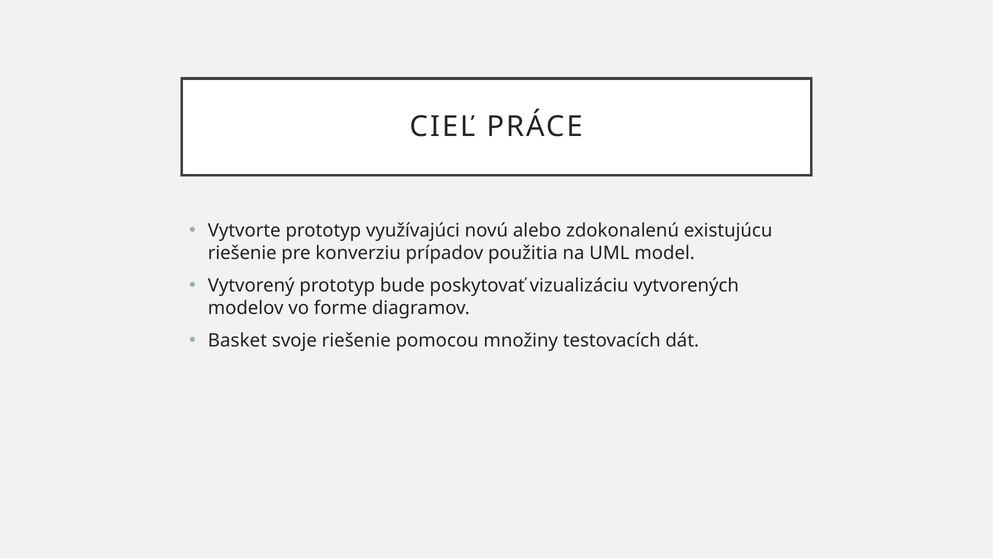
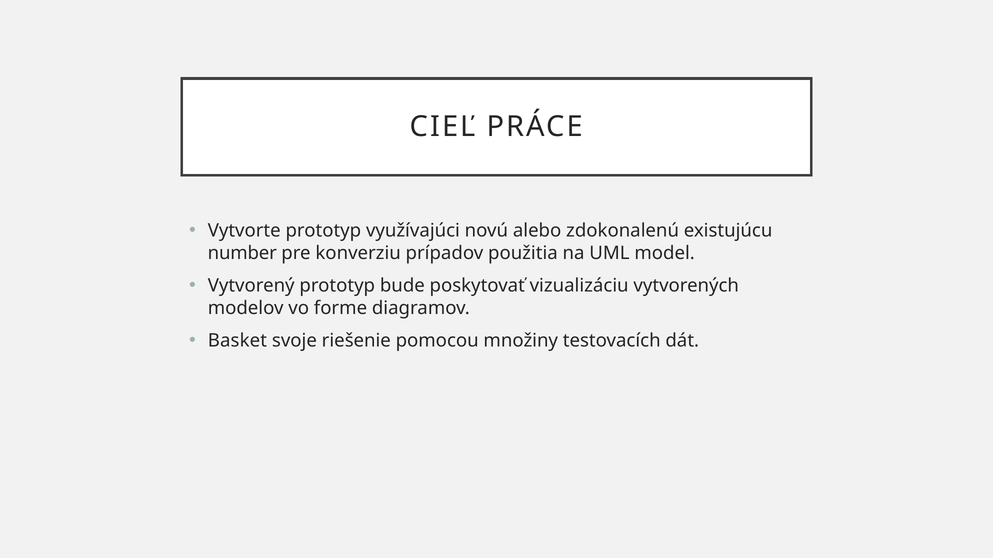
riešenie: riešenie -> number (242, 253)
